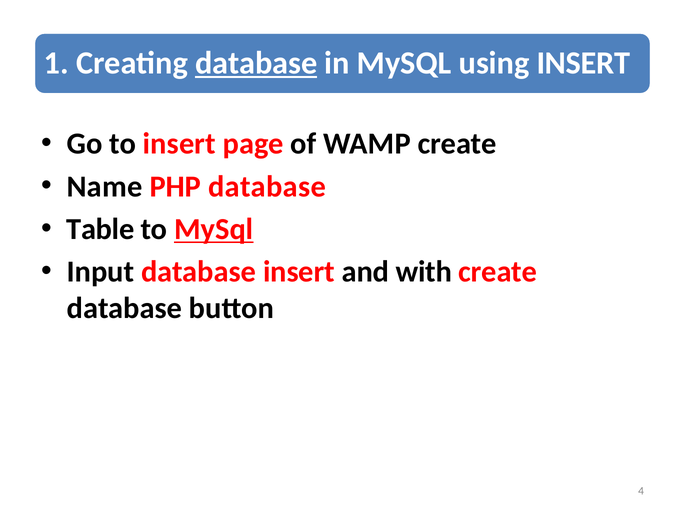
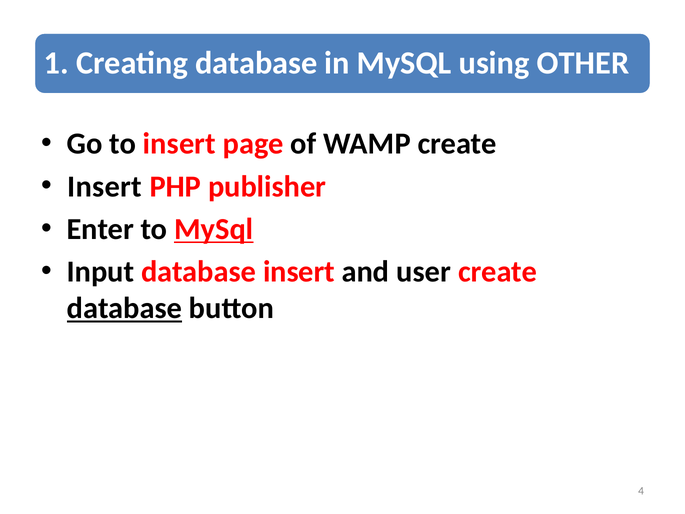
database underline: present -> none (256, 63)
INSERT: INSERT -> OTHER (583, 63)
Name: Name -> Insert (105, 186)
PHP database: database -> publisher (267, 186)
Table: Table -> Enter (100, 229)
with: with -> user (424, 272)
database underline: none -> present (124, 308)
